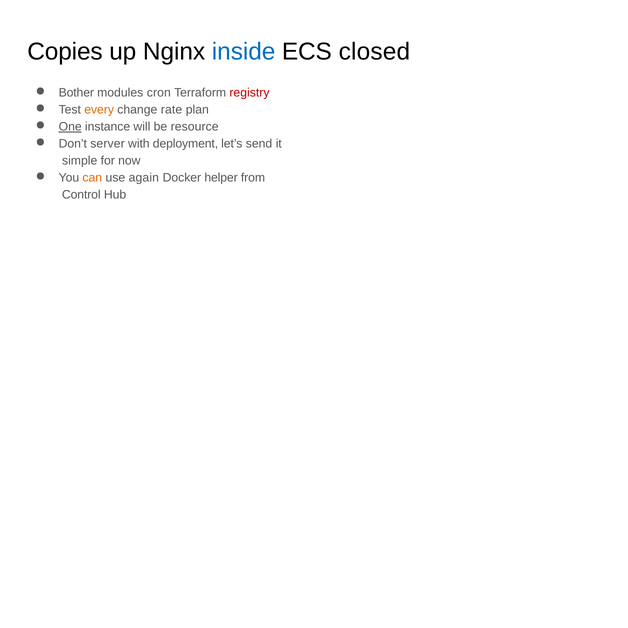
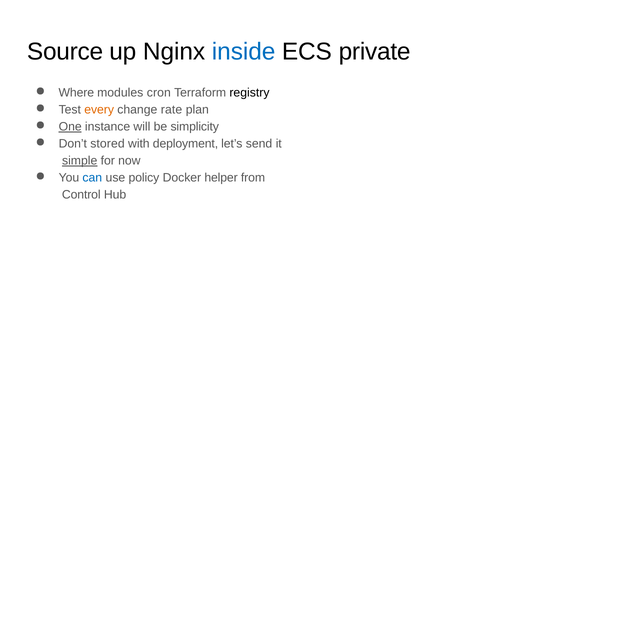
Copies: Copies -> Source (65, 52)
closed: closed -> private (375, 52)
Bother: Bother -> Where (76, 93)
registry colour: red -> black (249, 93)
resource: resource -> simplicity (195, 127)
server: server -> stored (108, 144)
simple underline: none -> present (80, 161)
can colour: orange -> blue (92, 178)
again: again -> policy (144, 178)
